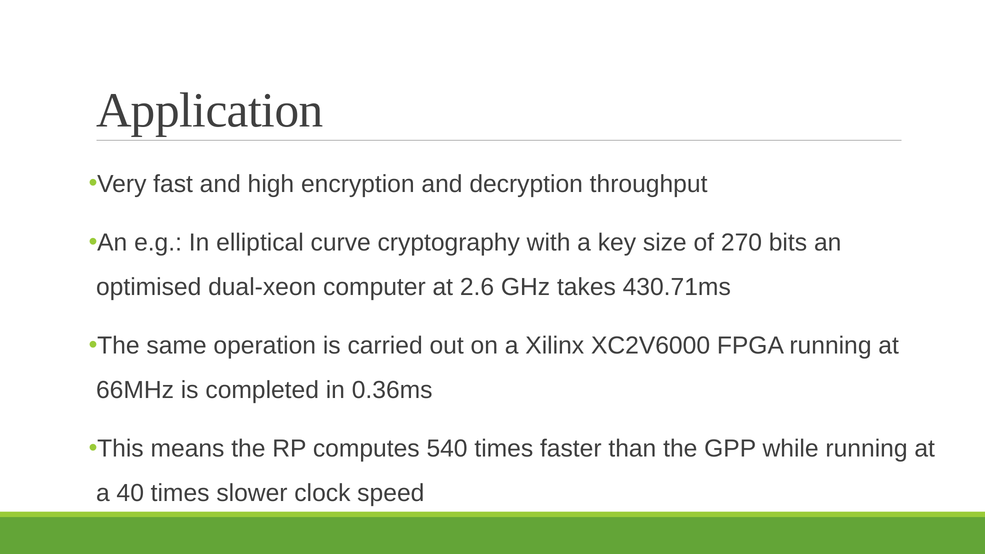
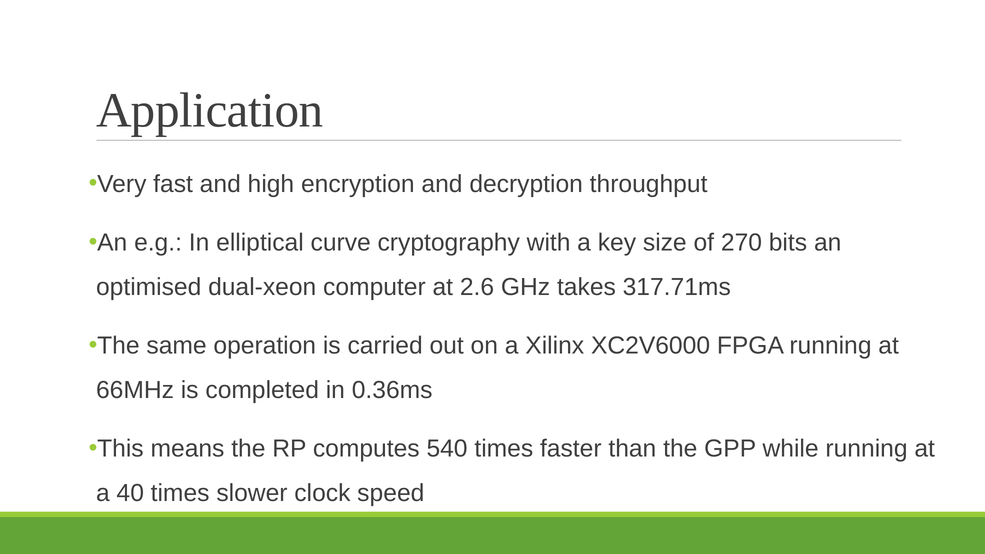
430.71ms: 430.71ms -> 317.71ms (677, 287)
